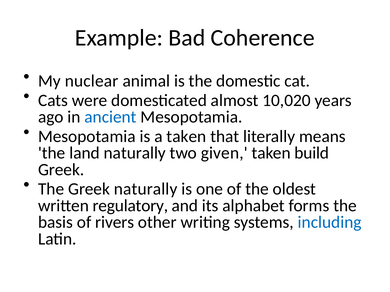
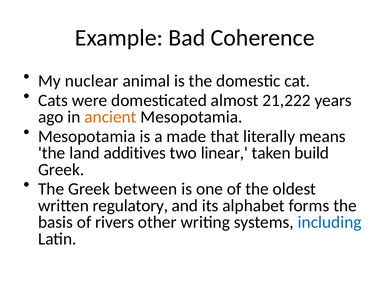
10,020: 10,020 -> 21,222 (287, 101)
ancient colour: blue -> orange (110, 117)
a taken: taken -> made (186, 137)
land naturally: naturally -> additives (135, 153)
given: given -> linear (224, 153)
Greek naturally: naturally -> between (146, 189)
